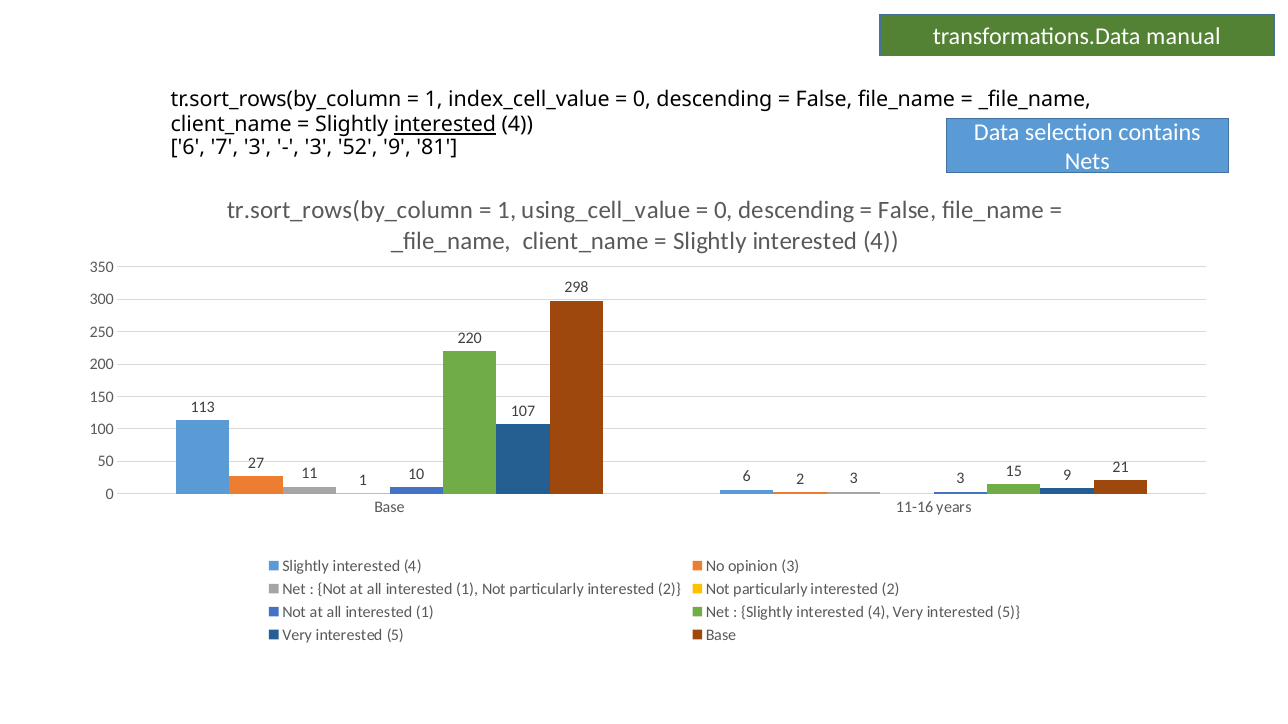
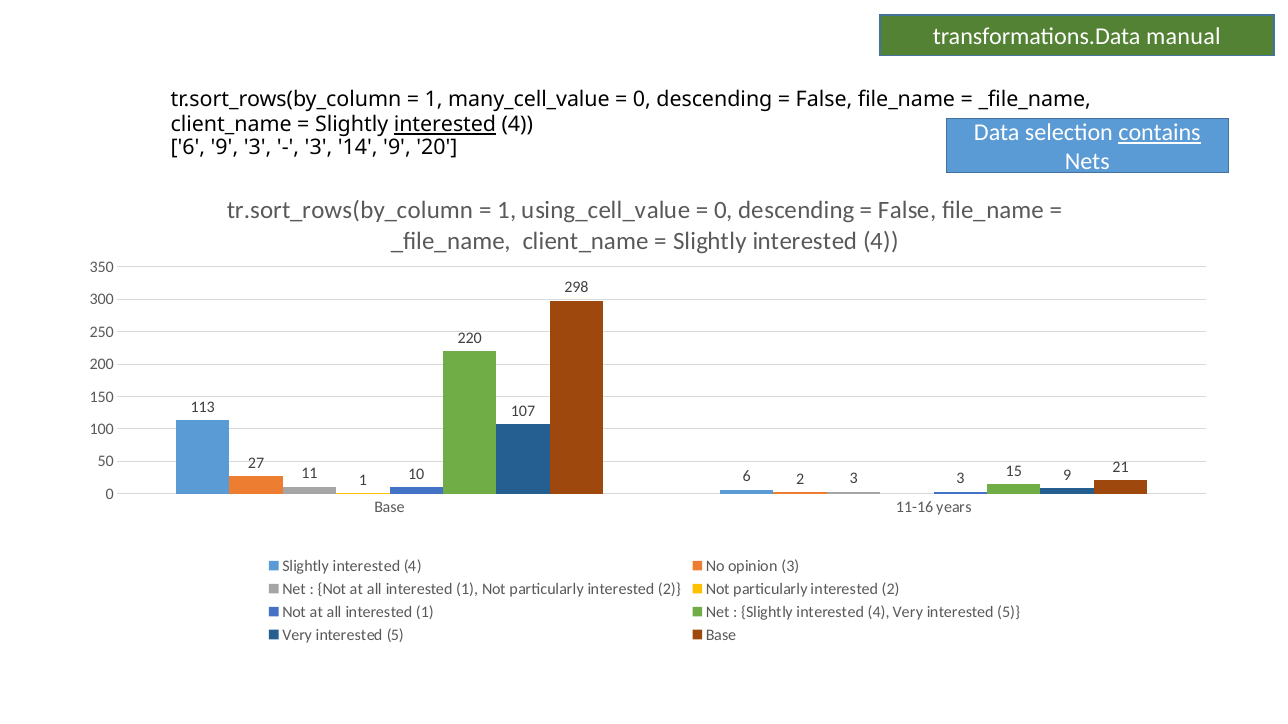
index_cell_value: index_cell_value -> many_cell_value (529, 99)
contains underline: none -> present (1160, 133)
6 7: 7 -> 9 (224, 148)
52: 52 -> 14 (358, 148)
81: 81 -> 20 (437, 148)
